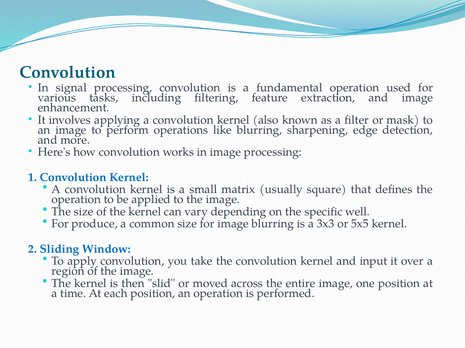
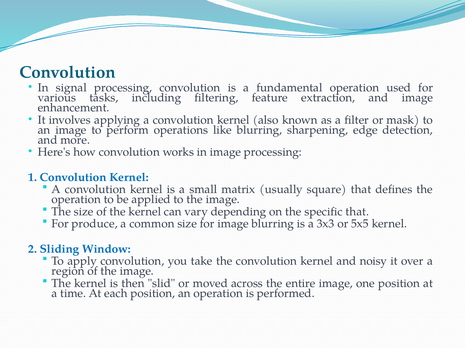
specific well: well -> that (357, 212)
input: input -> noisy (373, 262)
